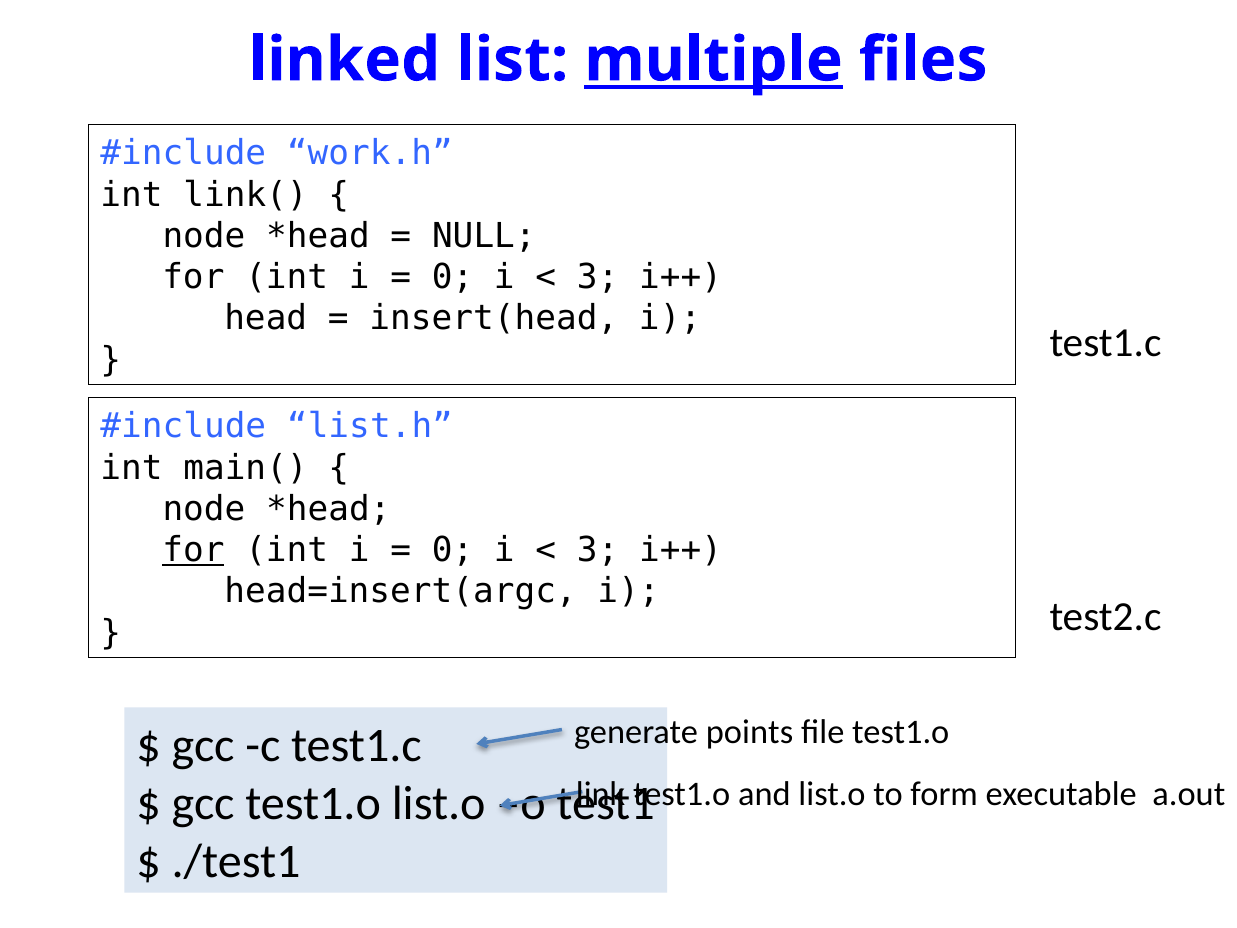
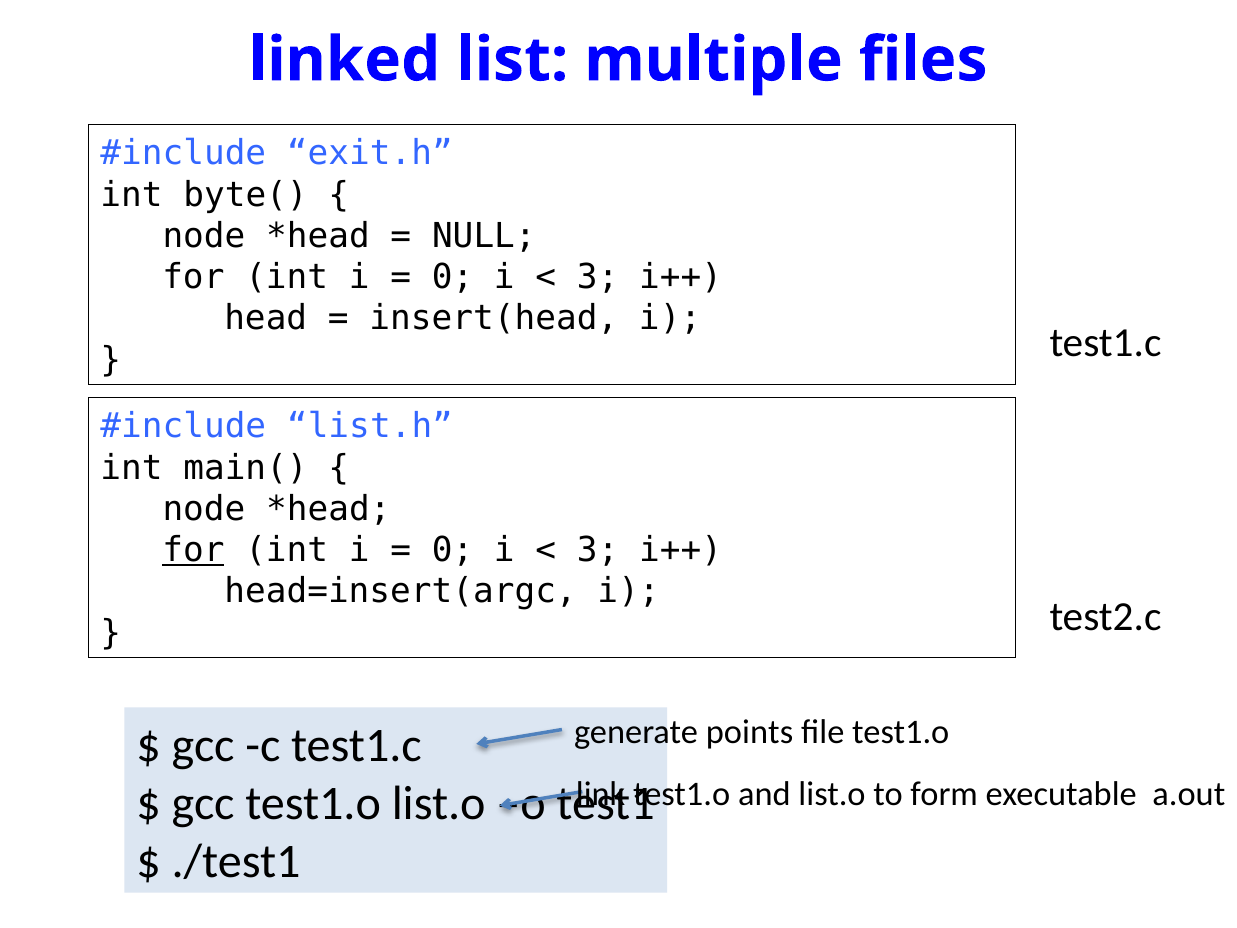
multiple underline: present -> none (714, 60)
work.h: work.h -> exit.h (370, 153)
link(: link( -> byte( (246, 195)
